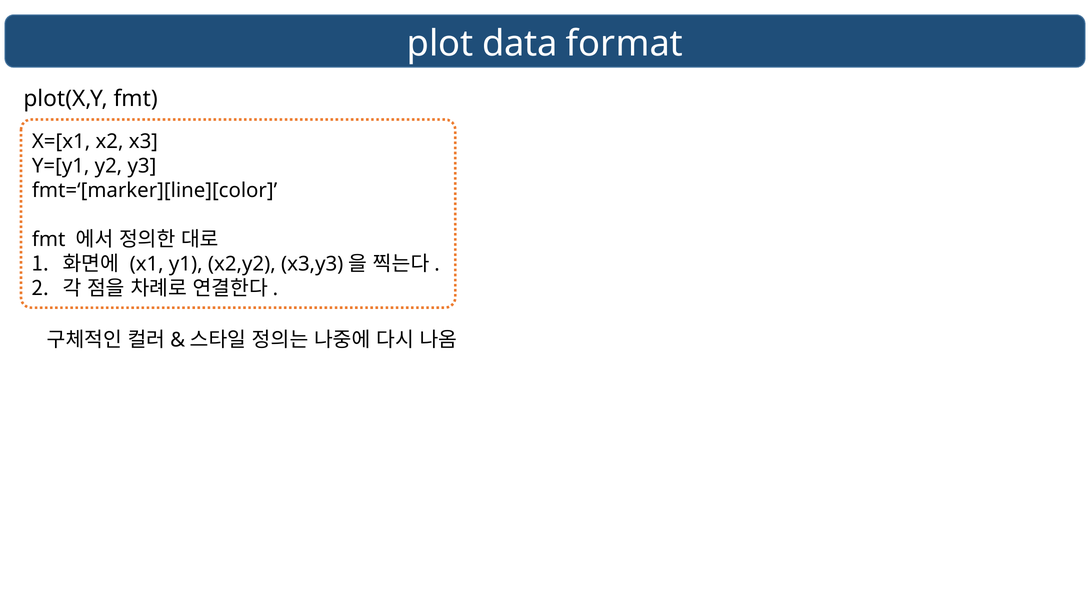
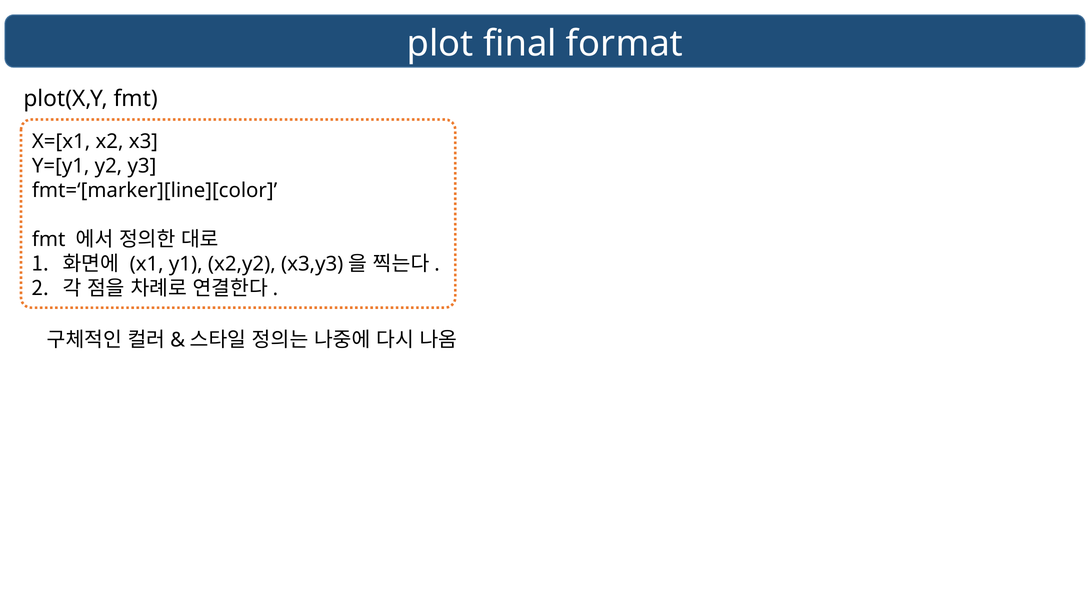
data: data -> final (520, 44)
